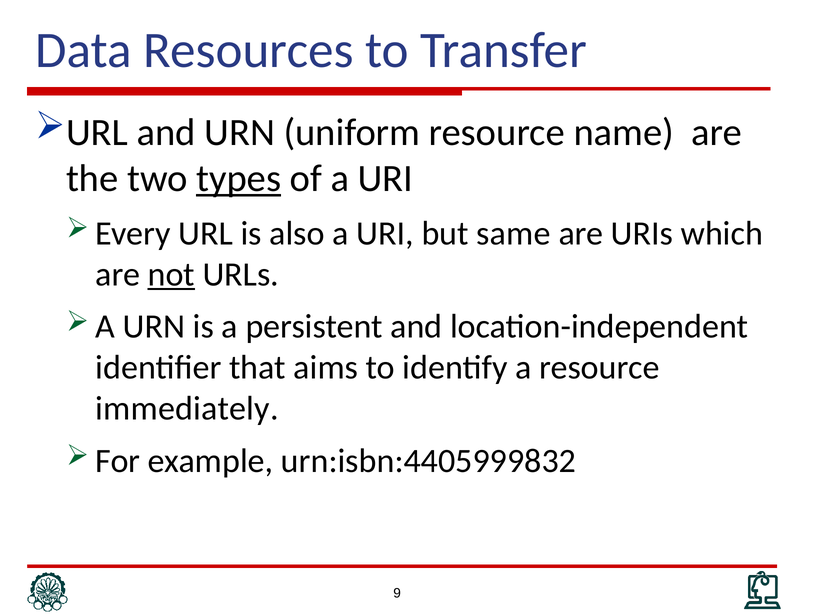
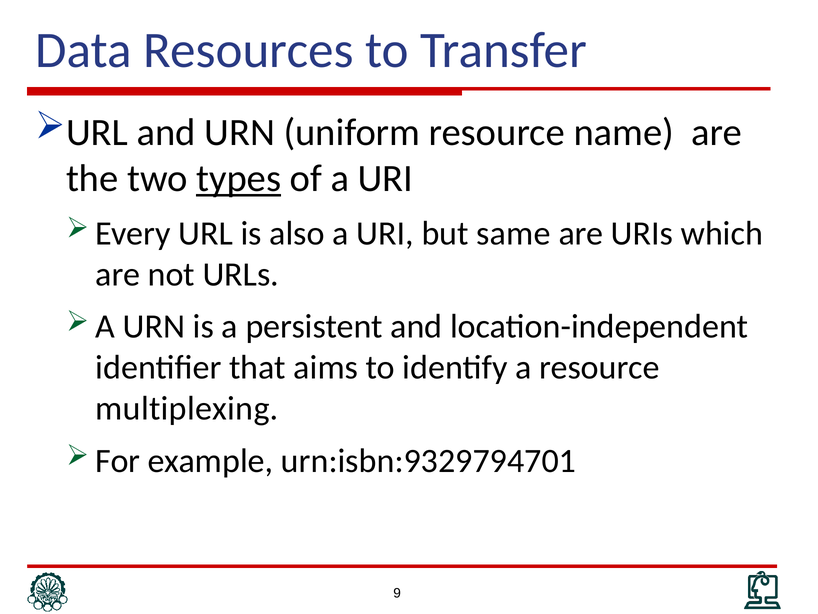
not underline: present -> none (171, 274)
immediately: immediately -> multiplexing (187, 408)
urn:isbn:4405999832: urn:isbn:4405999832 -> urn:isbn:9329794701 (428, 460)
